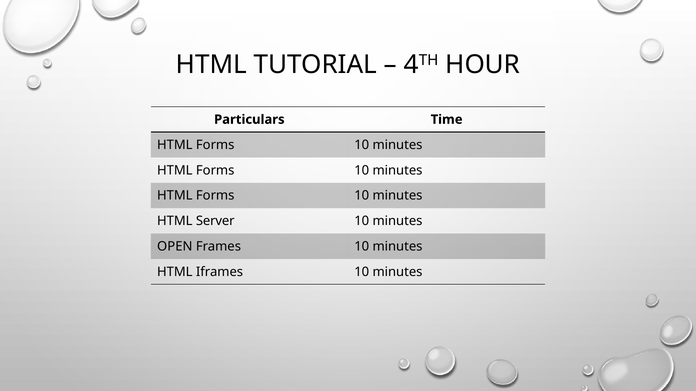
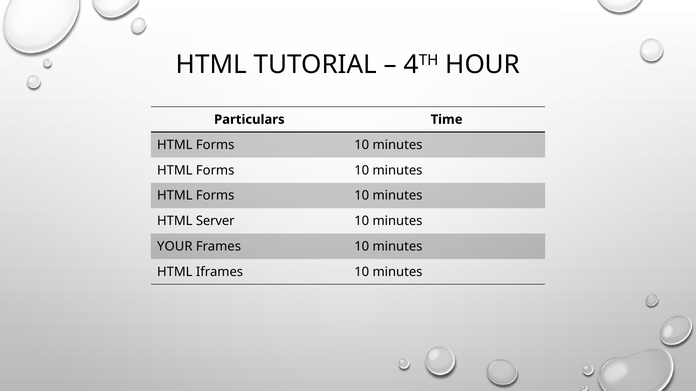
OPEN: OPEN -> YOUR (175, 247)
